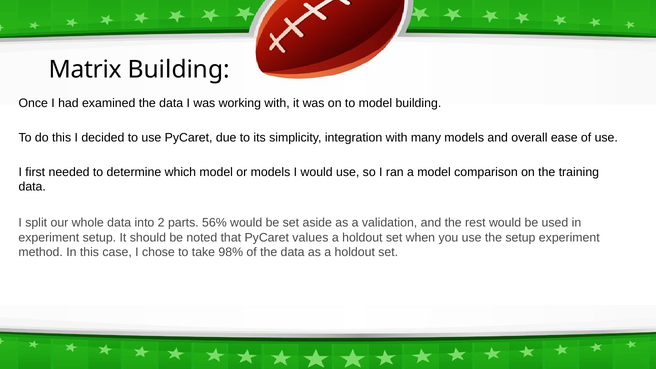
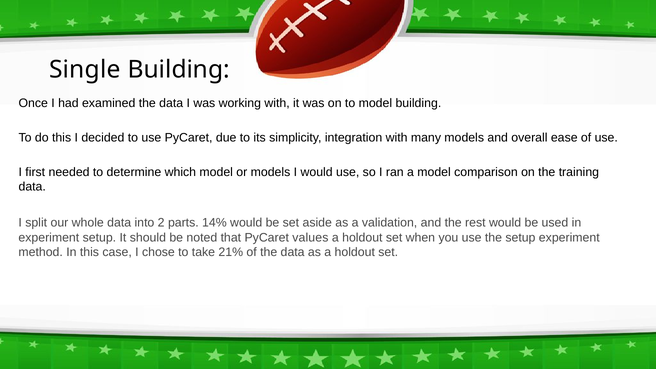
Matrix: Matrix -> Single (85, 70)
56%: 56% -> 14% (214, 223)
98%: 98% -> 21% (231, 252)
